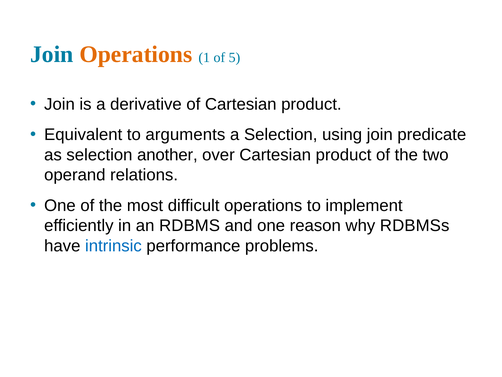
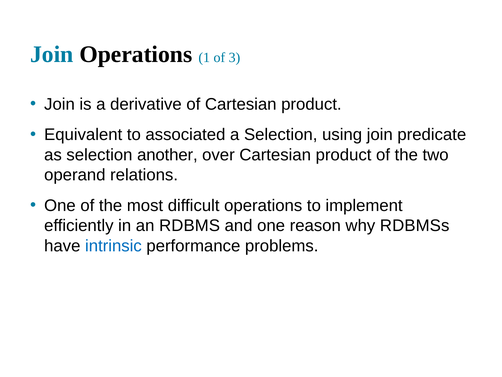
Operations colour: orange -> black (136, 54)
5: 5 -> 3 (234, 57)
arguments: arguments -> associated (185, 135)
